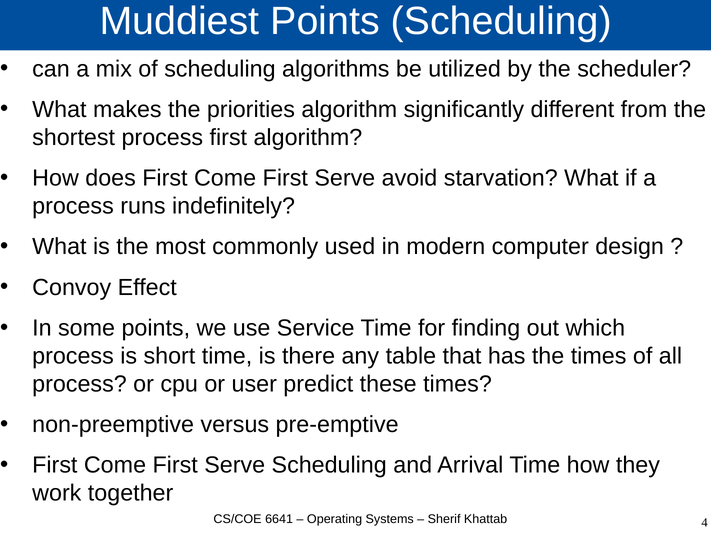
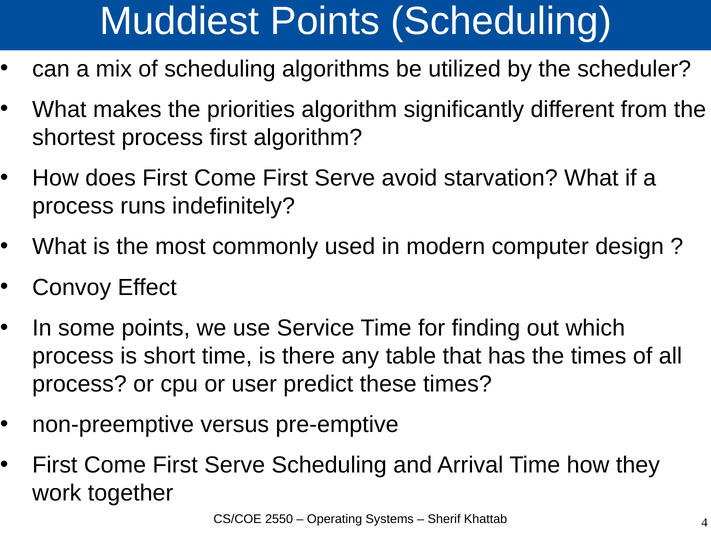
6641: 6641 -> 2550 (279, 520)
